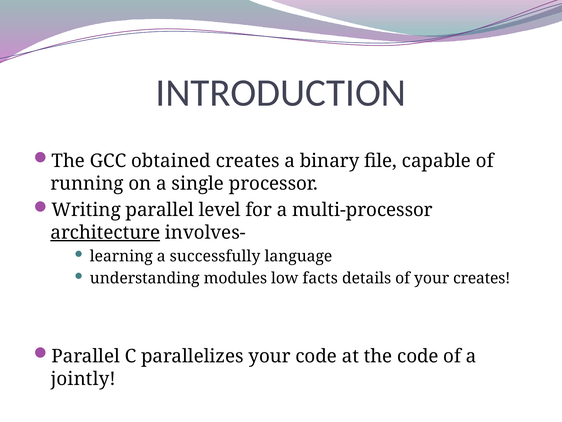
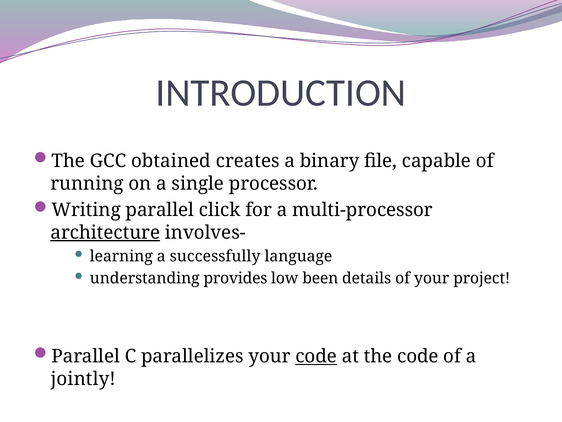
level: level -> click (220, 210)
modules: modules -> provides (235, 278)
facts: facts -> been (320, 278)
your creates: creates -> project (482, 278)
code underline: none -> present (316, 356)
